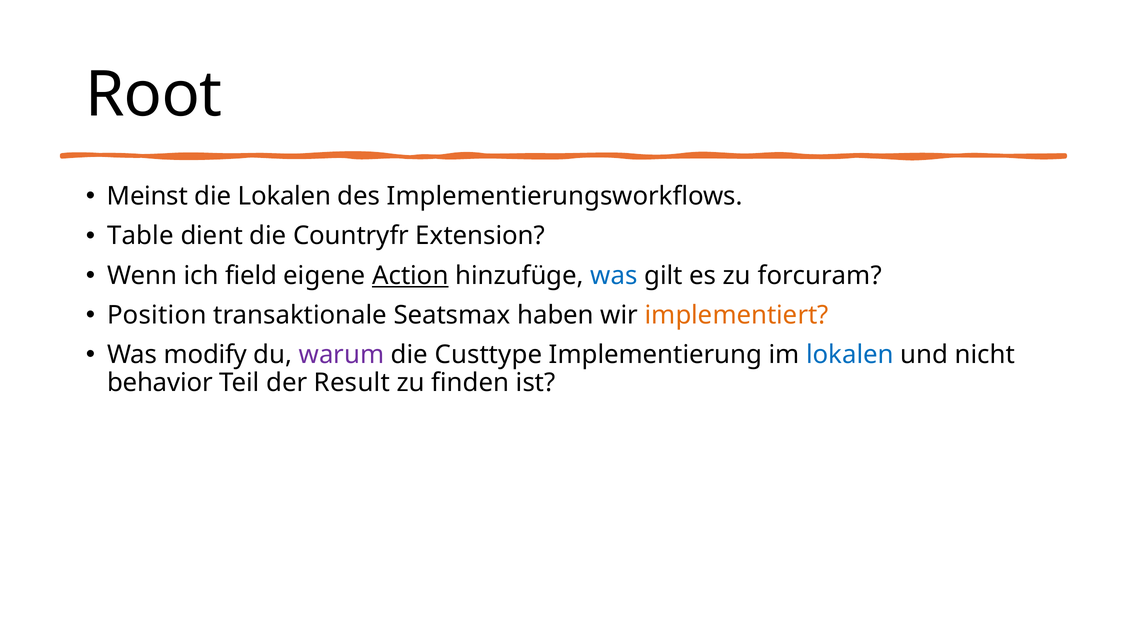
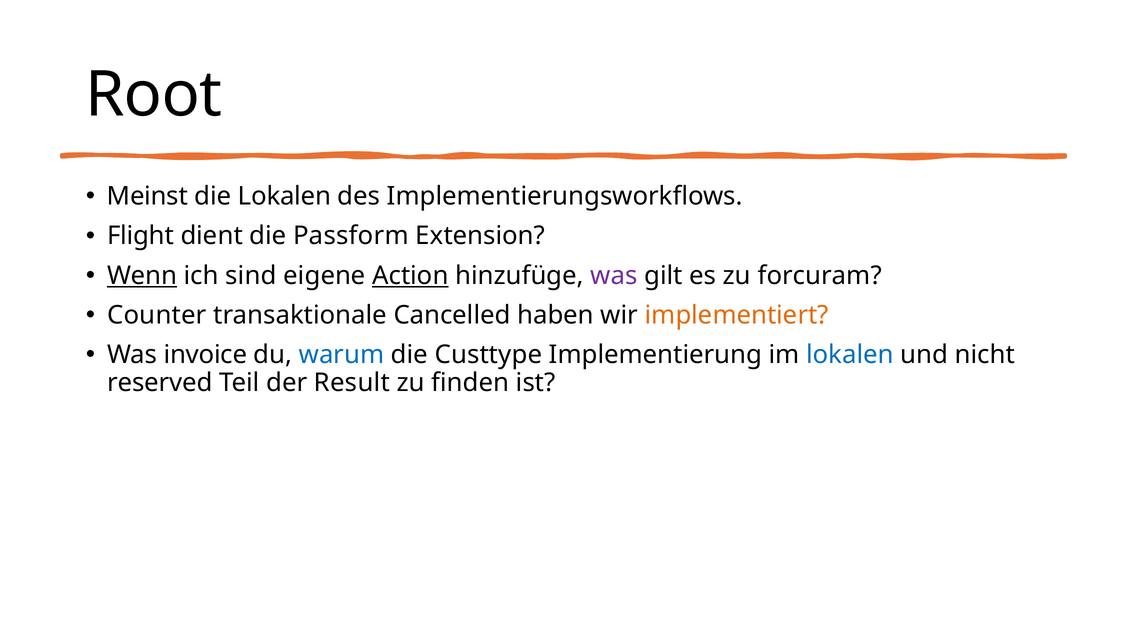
Table: Table -> Flight (141, 236)
Countryfr: Countryfr -> Passform (351, 236)
Wenn underline: none -> present (142, 276)
field: field -> sind (251, 276)
was colour: blue -> purple (614, 276)
Position: Position -> Counter (157, 315)
Seatsmax: Seatsmax -> Cancelled (452, 315)
modify: modify -> invoice (205, 355)
warum colour: purple -> blue (341, 355)
behavior: behavior -> reserved (160, 383)
